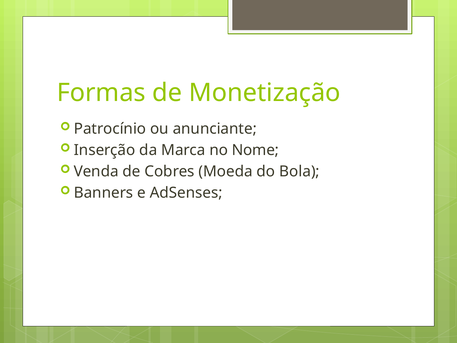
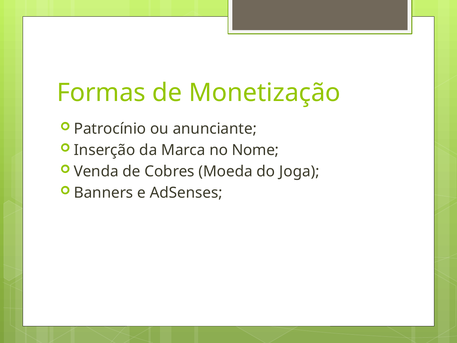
Bola: Bola -> Joga (299, 171)
